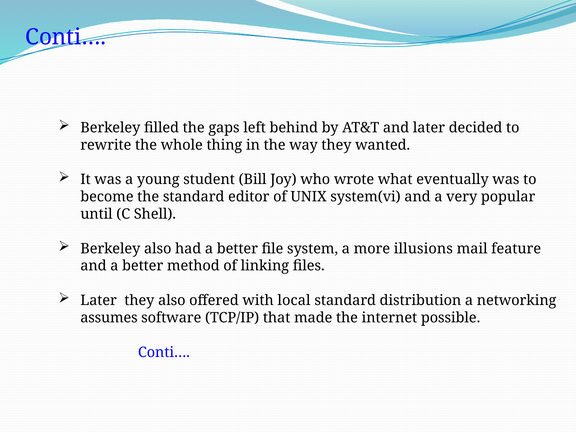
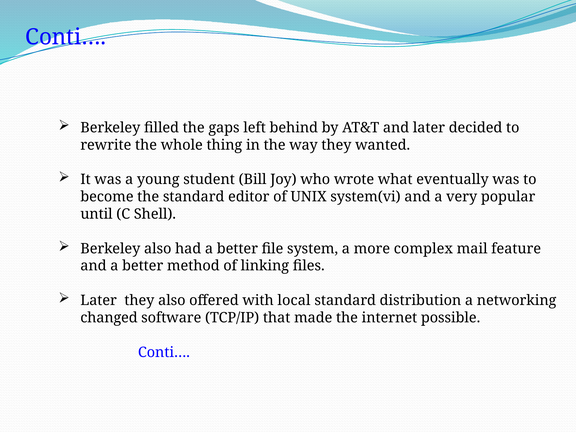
illusions: illusions -> complex (423, 249)
assumes: assumes -> changed (109, 318)
